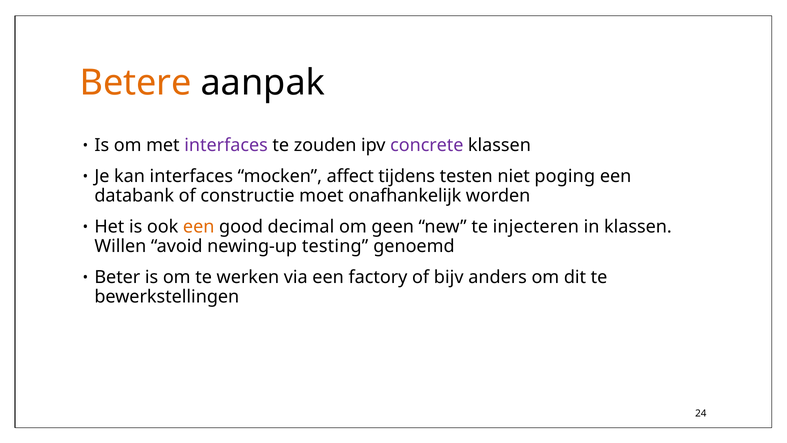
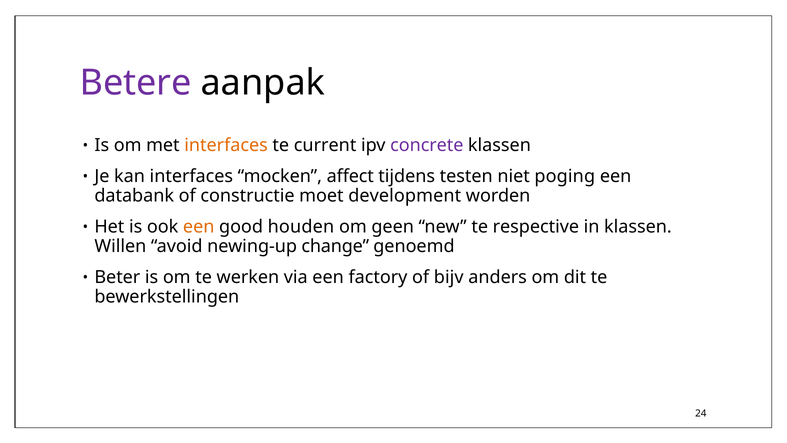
Betere colour: orange -> purple (136, 83)
interfaces colour: purple -> orange (226, 145)
zouden: zouden -> current (325, 145)
onafhankelijk: onafhankelijk -> development (405, 196)
decimal: decimal -> houden (301, 227)
injecteren: injecteren -> respective (536, 227)
testing: testing -> change (335, 246)
